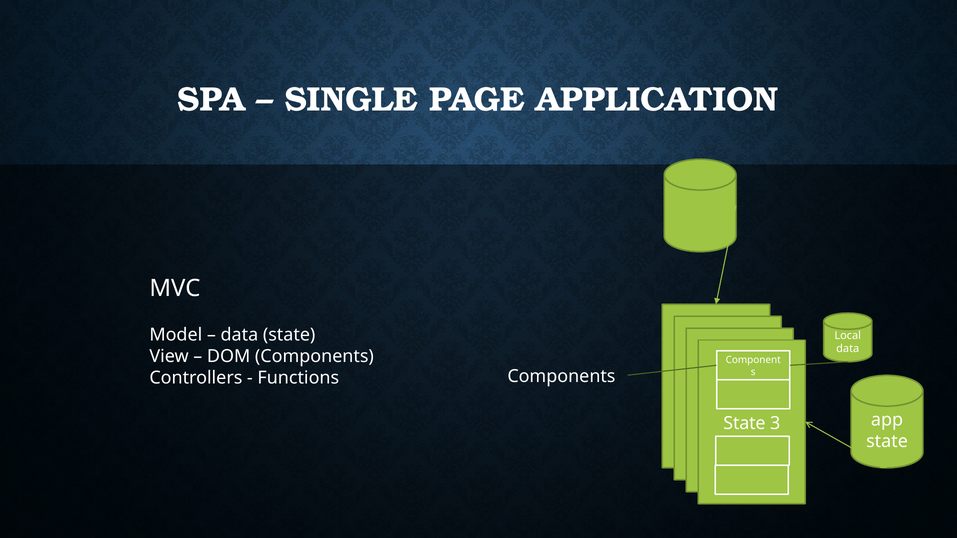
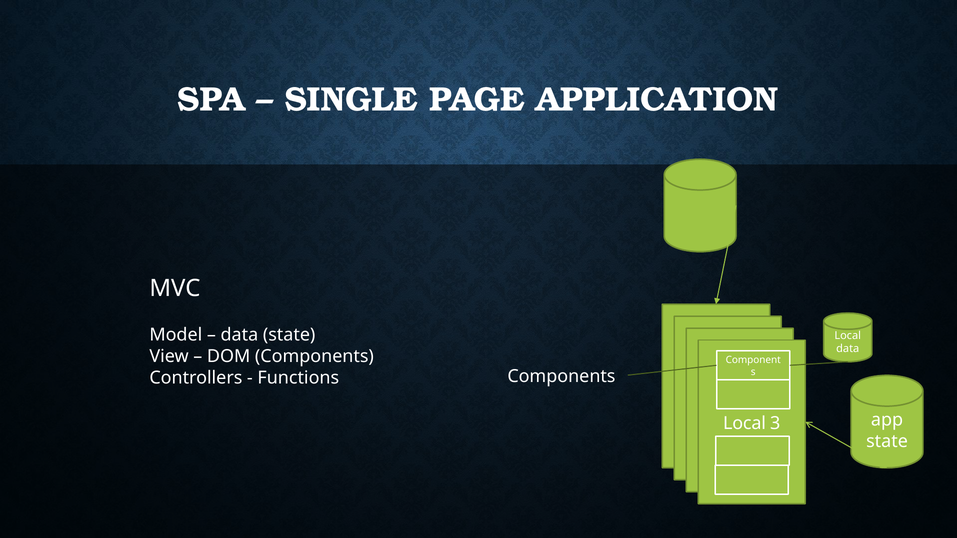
State: State -> Local (744, 423)
